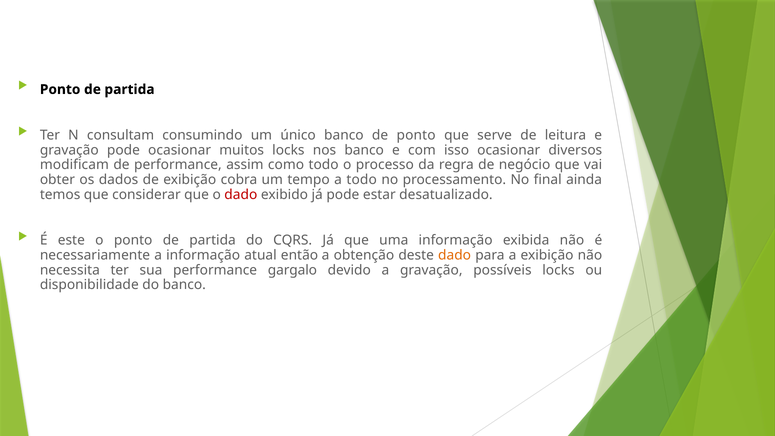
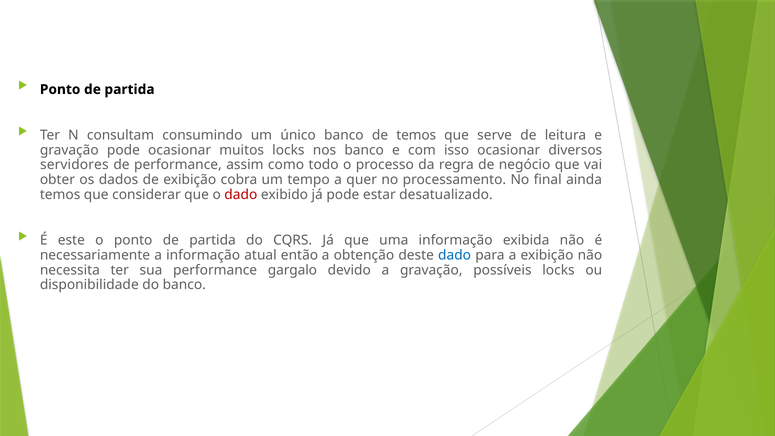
de ponto: ponto -> temos (416, 135)
modificam: modificam -> servidores (74, 165)
a todo: todo -> quer (362, 180)
dado colour: orange -> blue (455, 255)
